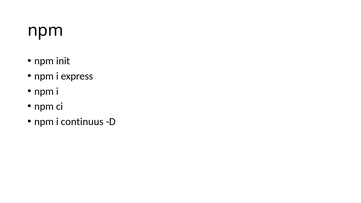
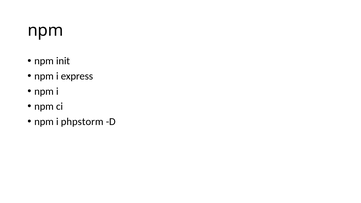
continuus: continuus -> phpstorm (82, 122)
